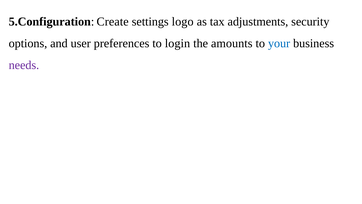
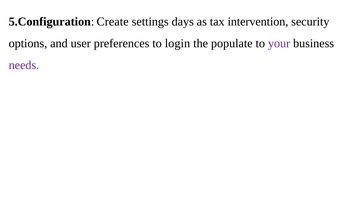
logo: logo -> days (183, 22)
adjustments: adjustments -> intervention (258, 22)
amounts: amounts -> populate (232, 43)
your colour: blue -> purple (279, 43)
